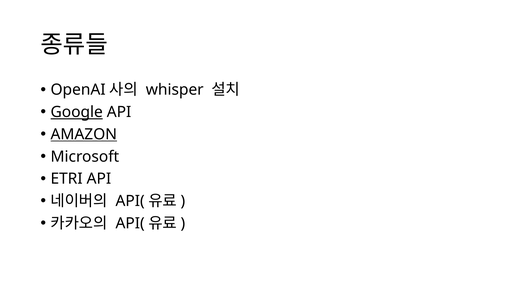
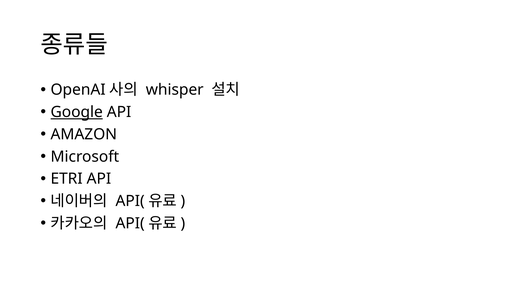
AMAZON underline: present -> none (84, 134)
